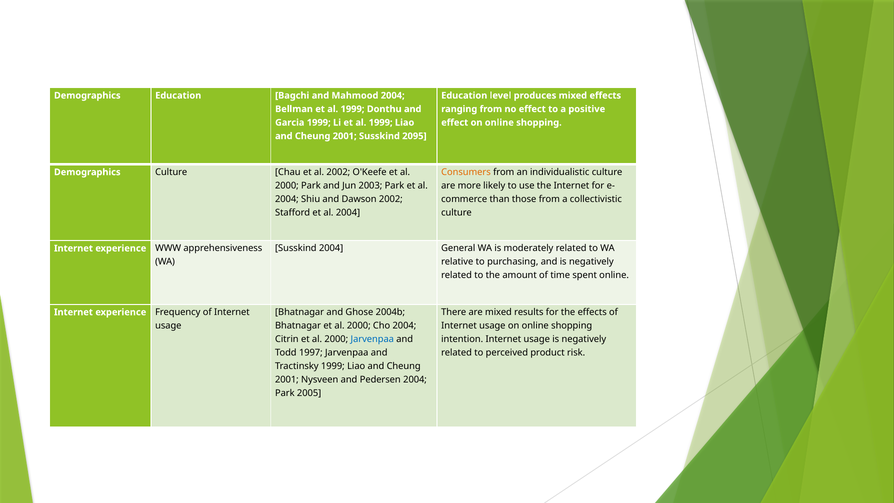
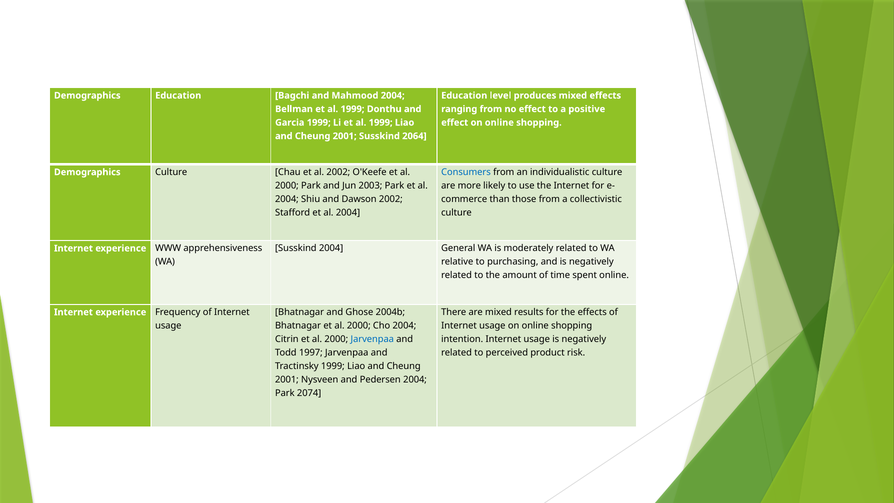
2095: 2095 -> 2064 (414, 136)
Consumers colour: orange -> blue (466, 172)
2005: 2005 -> 2074 (309, 393)
